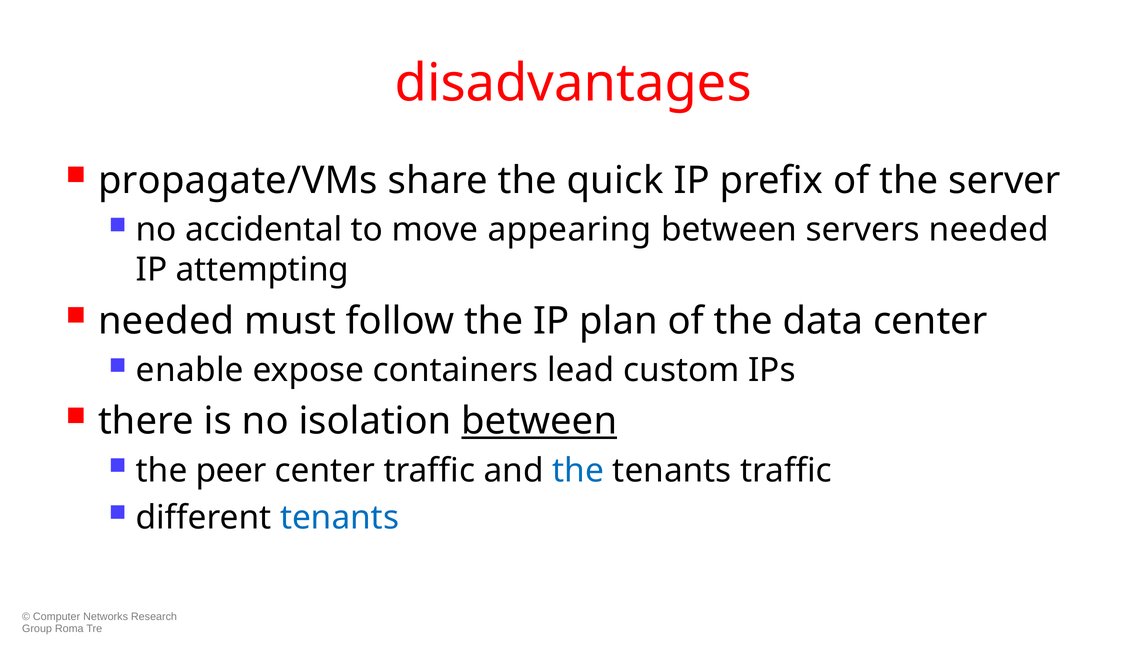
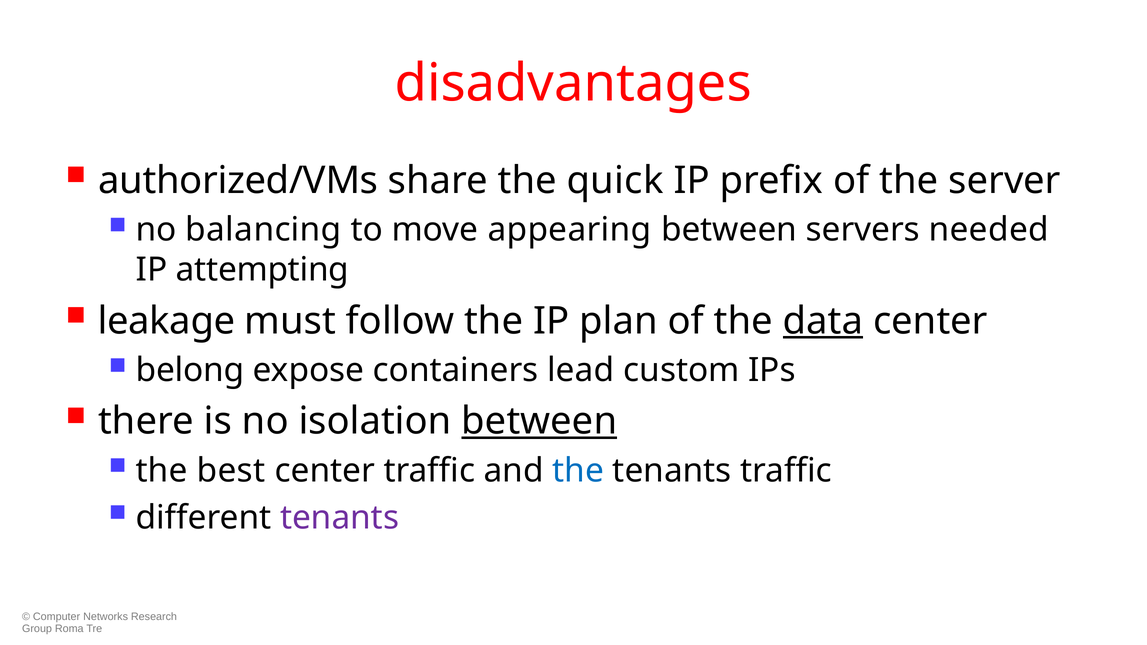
propagate/VMs: propagate/VMs -> authorized/VMs (238, 180)
accidental: accidental -> balancing (263, 230)
needed: needed -> leakage (166, 321)
data underline: none -> present (823, 321)
enable: enable -> belong (190, 370)
peer: peer -> best (231, 471)
tenants colour: blue -> purple (340, 518)
